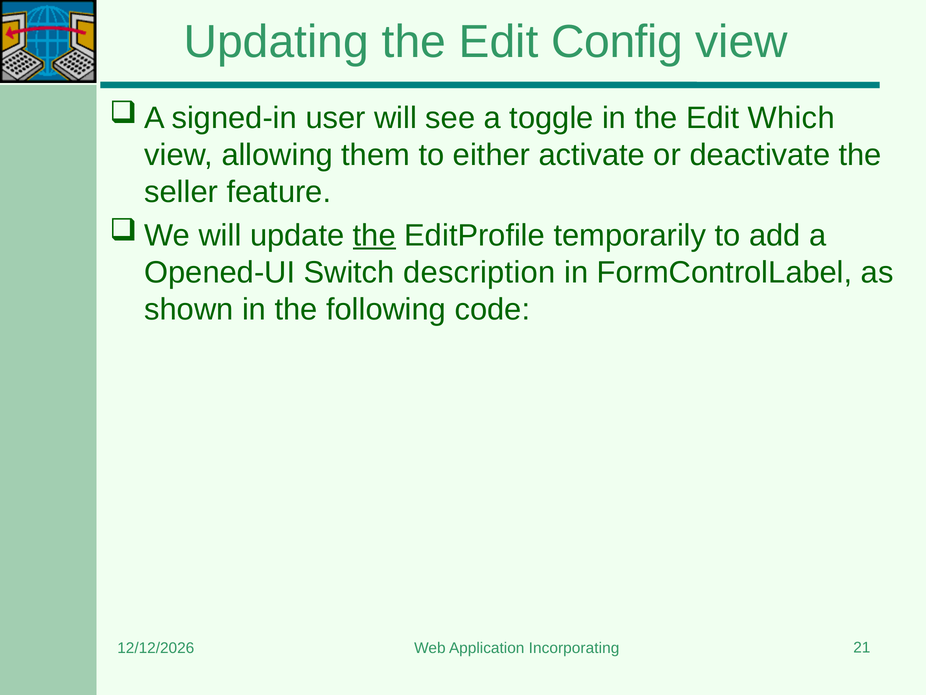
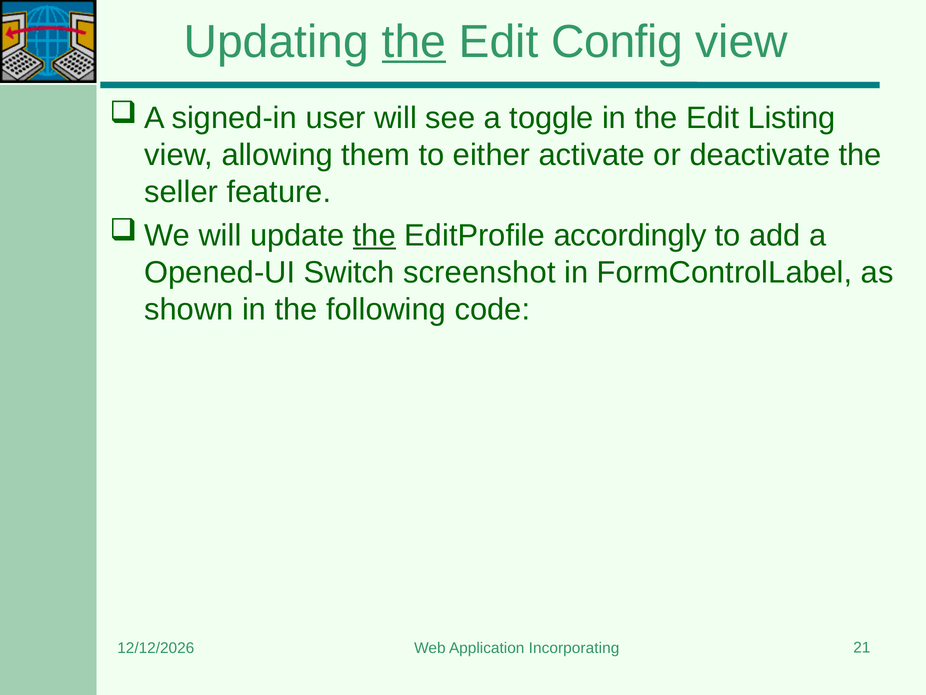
the underline: none -> present (414, 42)
Which: Which -> Listing (792, 118)
temporarily: temporarily -> accordingly (630, 235)
description: description -> screenshot (479, 272)
